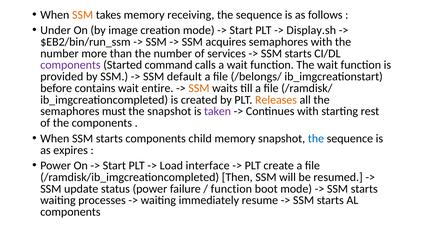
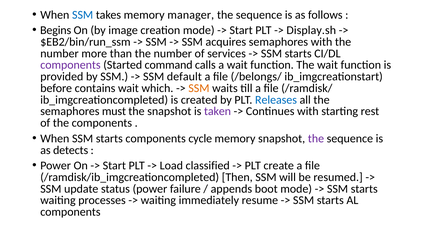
SSM colour: orange -> blue (83, 15)
receiving: receiving -> manager (191, 15)
Under: Under -> Begins (56, 30)
entire: entire -> which (157, 88)
Releases colour: orange -> blue (276, 100)
child: child -> cycle (200, 139)
the colour: blue -> purple (316, 139)
expires: expires -> detects (71, 150)
interface: interface -> classified (208, 166)
function: function -> appends (231, 189)
